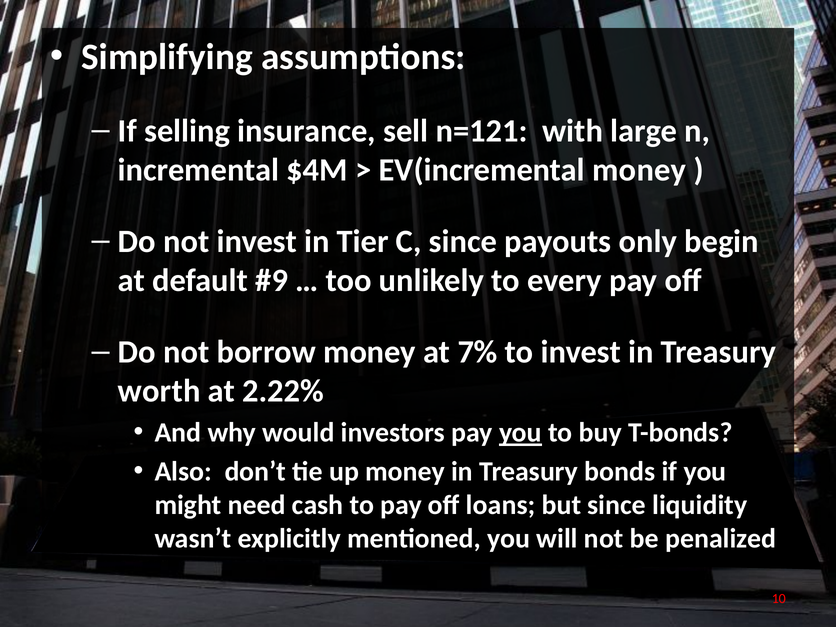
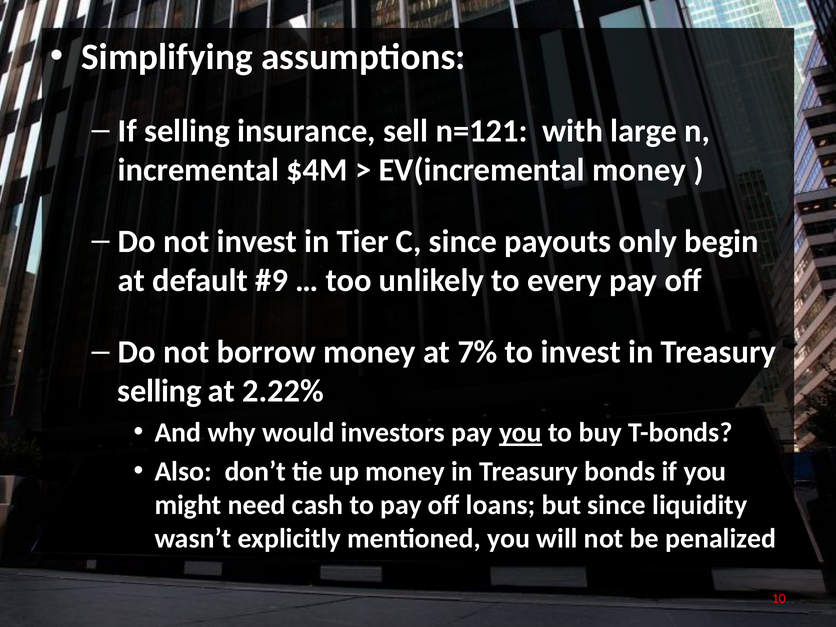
worth: worth -> selling (159, 391)
